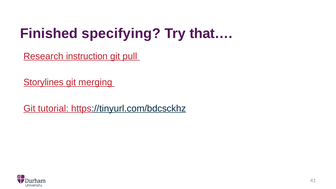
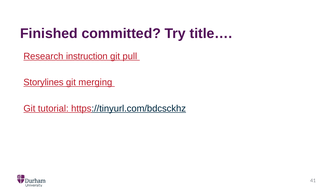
specifying: specifying -> committed (121, 33)
that…: that… -> title… (211, 33)
